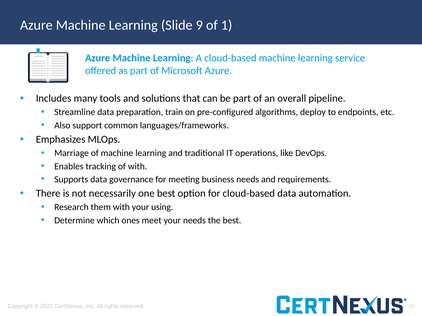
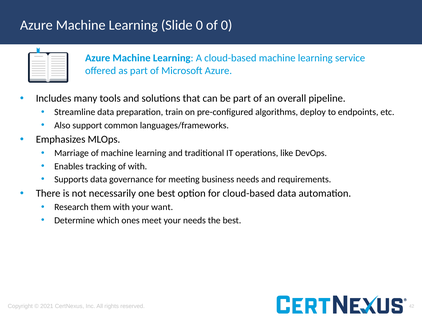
Slide 9: 9 -> 0 (199, 25)
of 1: 1 -> 0 (227, 25)
using: using -> want (162, 208)
